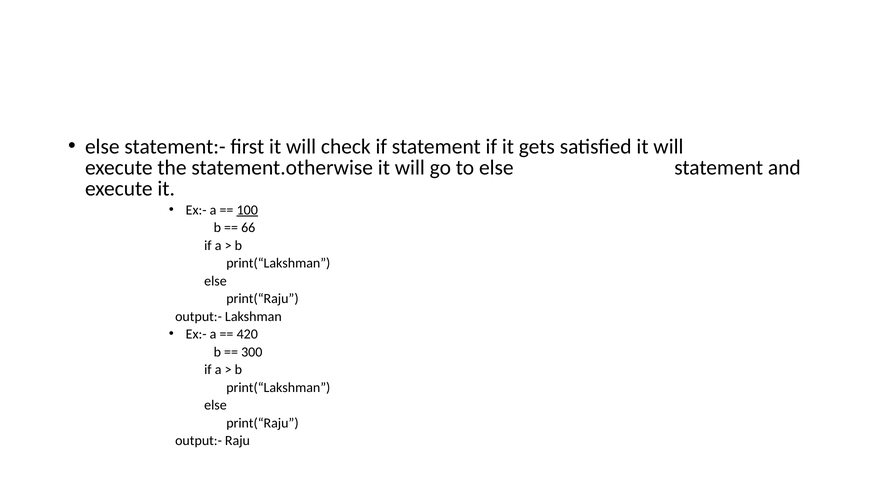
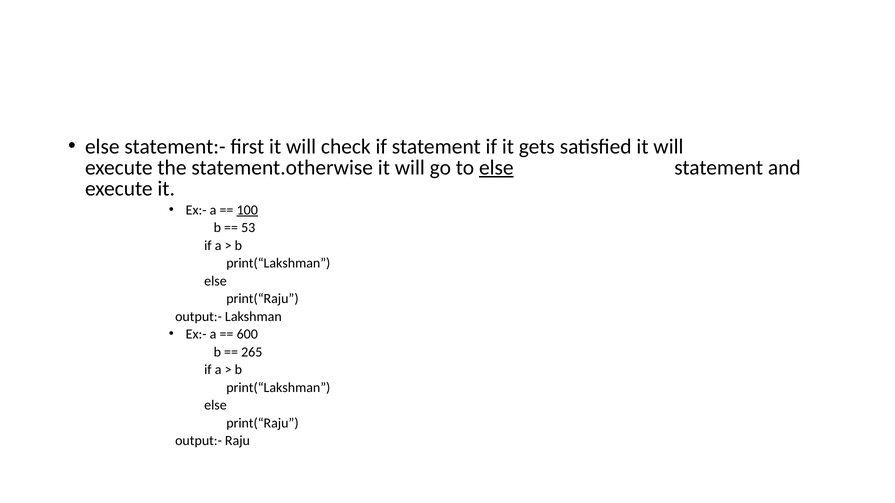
else underline: none -> present (496, 168)
66: 66 -> 53 (248, 228)
420: 420 -> 600 (247, 335)
300: 300 -> 265 (252, 352)
